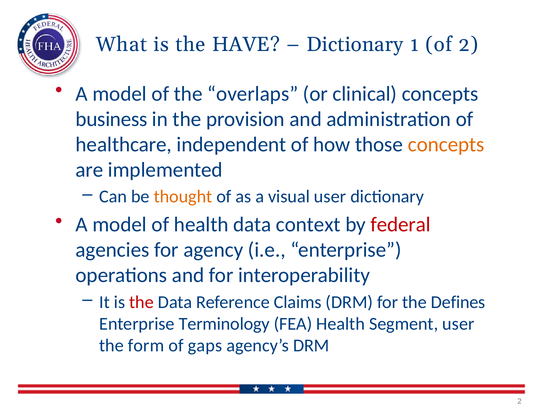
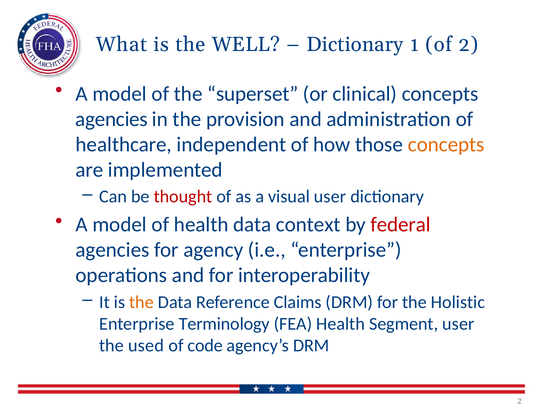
HAVE: HAVE -> WELL (246, 44)
overlaps: overlaps -> superset (253, 94)
business: business -> agencies (112, 119)
thought colour: orange -> red (183, 197)
the colour: red -> orange (142, 302)
Defines: Defines -> Holistic (458, 302)
form: form -> used (146, 346)
gaps: gaps -> code (205, 346)
